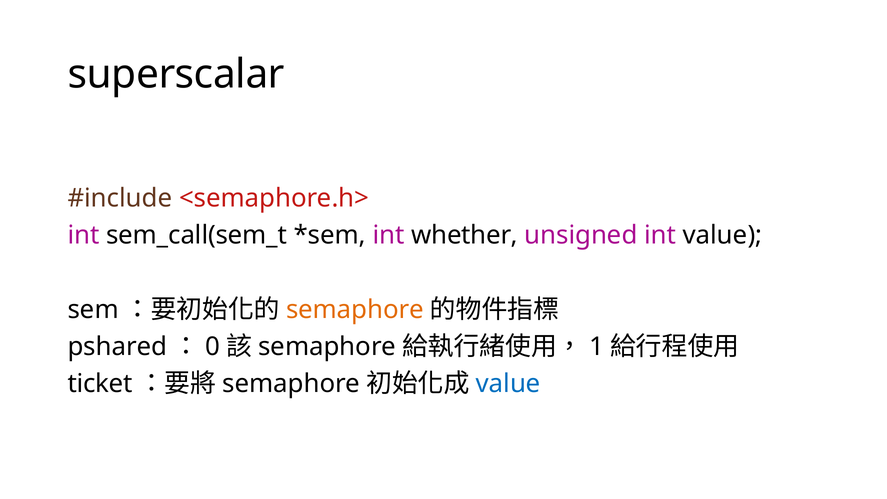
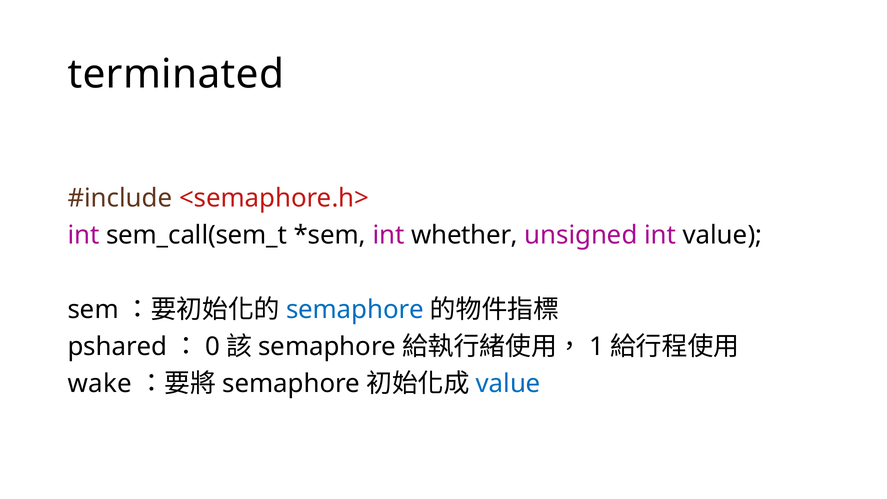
superscalar: superscalar -> terminated (176, 75)
semaphore colour: orange -> blue (355, 310)
ticket: ticket -> wake (100, 384)
